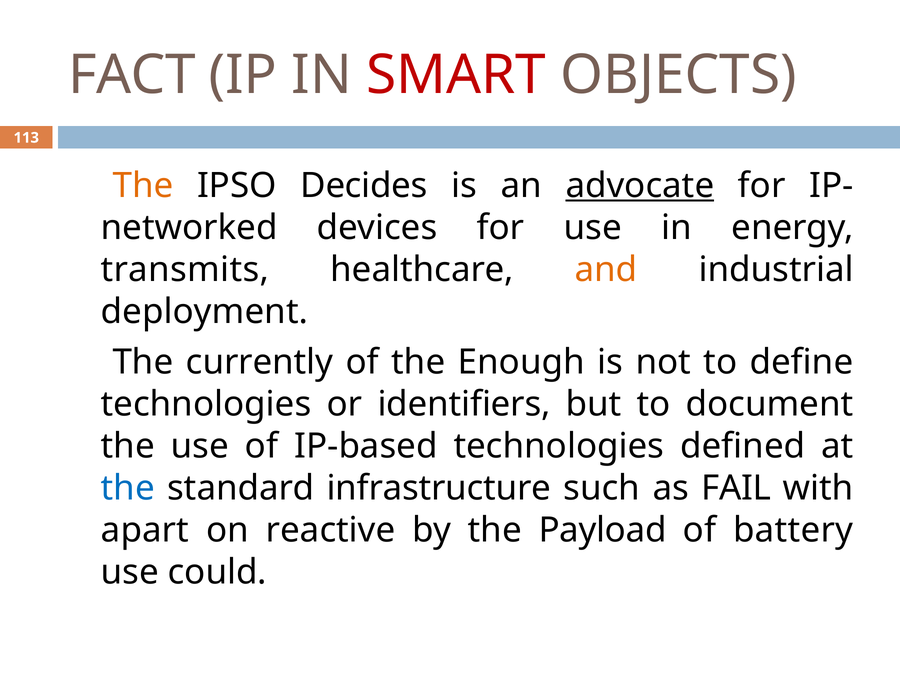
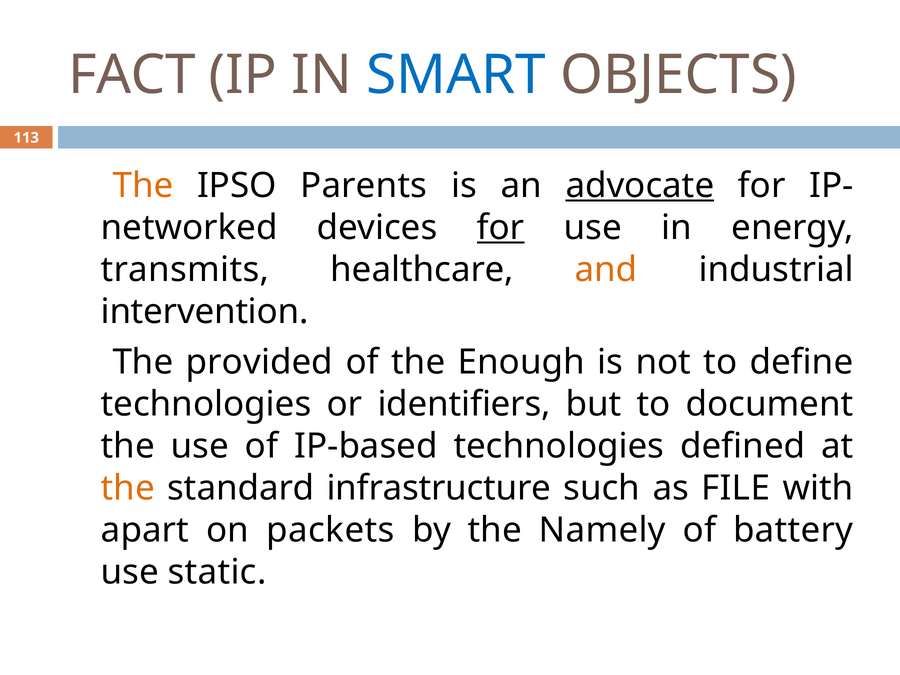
SMART colour: red -> blue (456, 75)
Decides: Decides -> Parents (364, 185)
for underline: none -> present (501, 227)
deployment: deployment -> intervention (205, 312)
currently: currently -> provided (259, 362)
the colour: blue -> orange (128, 488)
FAIL: FAIL -> FILE (736, 488)
reactive: reactive -> packets (330, 530)
Payload: Payload -> Namely (602, 530)
could: could -> static (217, 572)
